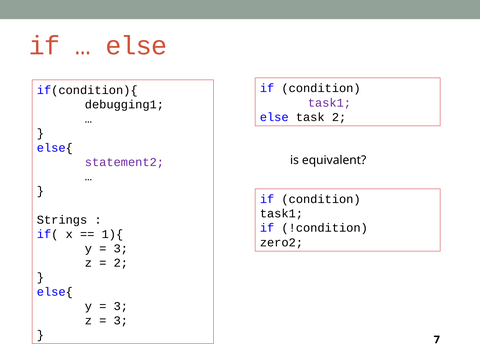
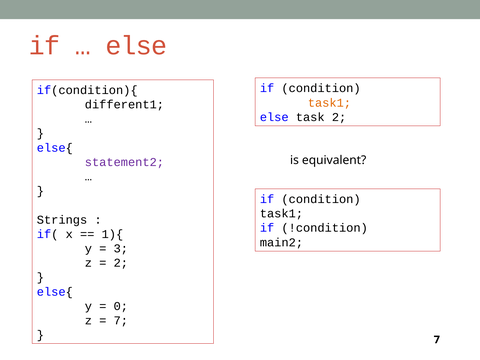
task1 colour: purple -> orange (329, 103)
debugging1: debugging1 -> different1 (124, 105)
zero2: zero2 -> main2 (281, 242)
3: 3 -> 0 (121, 306)
3: 3 -> 7 (121, 321)
